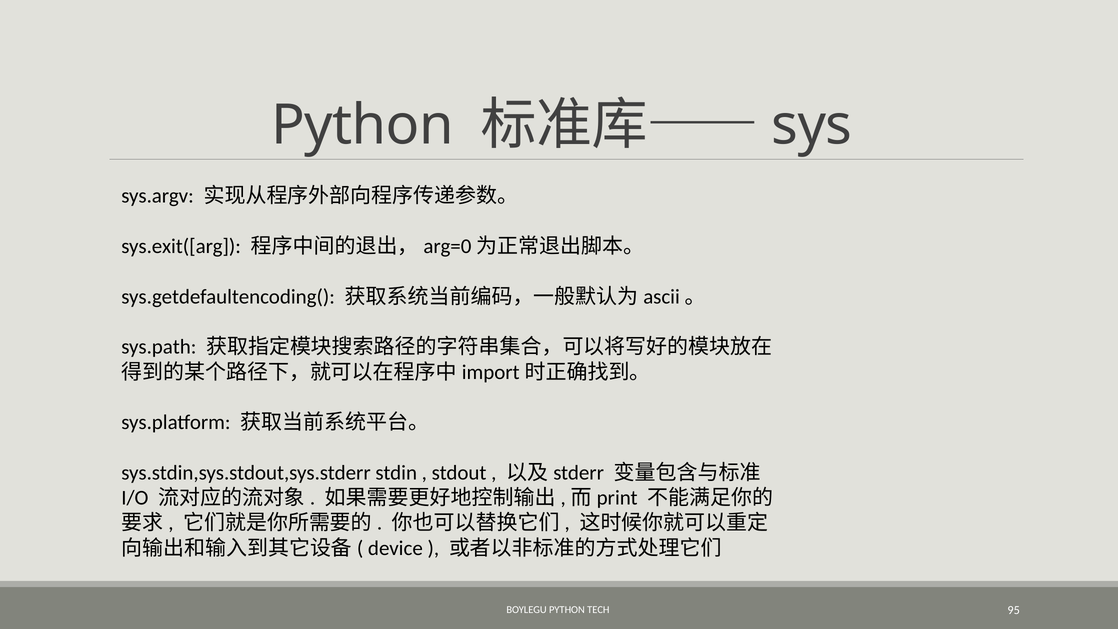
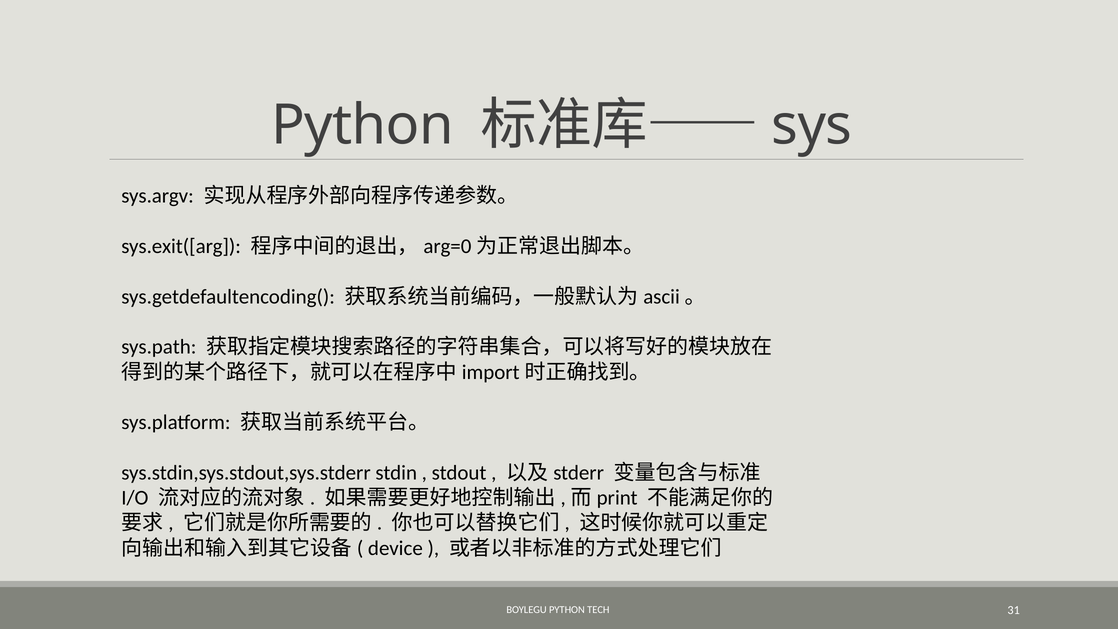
95: 95 -> 31 (1014, 610)
